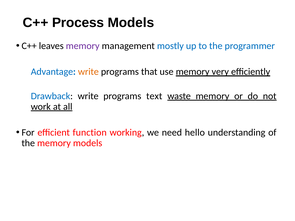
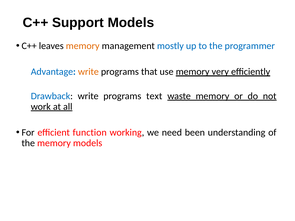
Process: Process -> Support (78, 23)
memory colour: purple -> orange (83, 46)
hello: hello -> been (195, 133)
